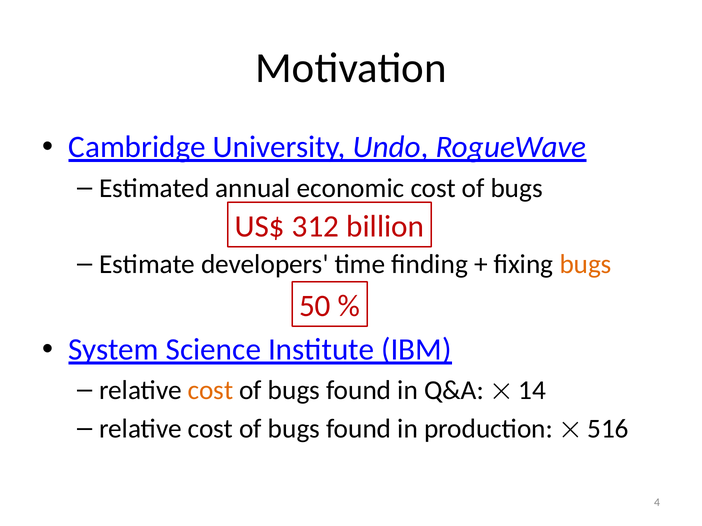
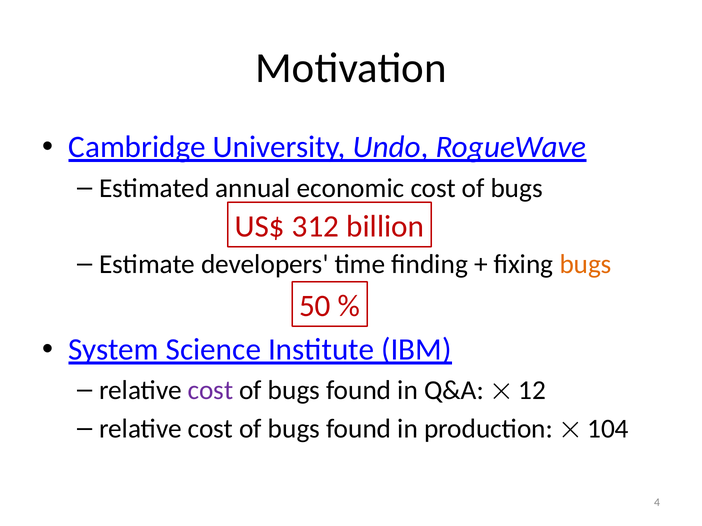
cost colour: orange -> purple (210, 391)
14: 14 -> 12 (532, 391)
516: 516 -> 104 (608, 429)
